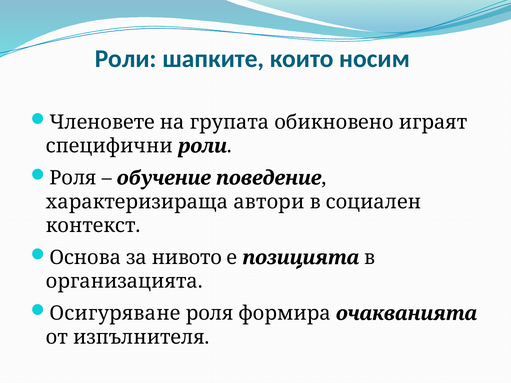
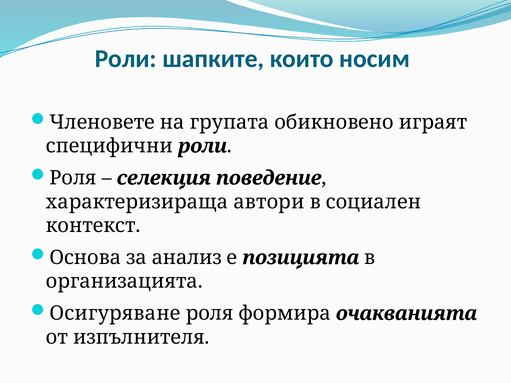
обучение: обучение -> селекция (164, 178)
нивото: нивото -> анализ (187, 258)
